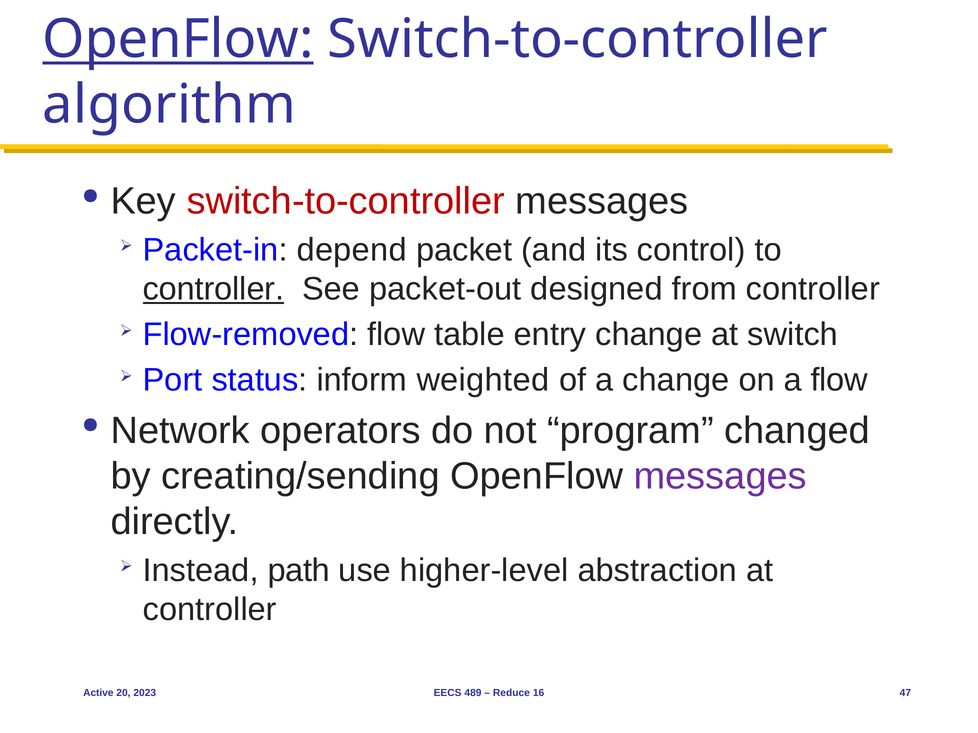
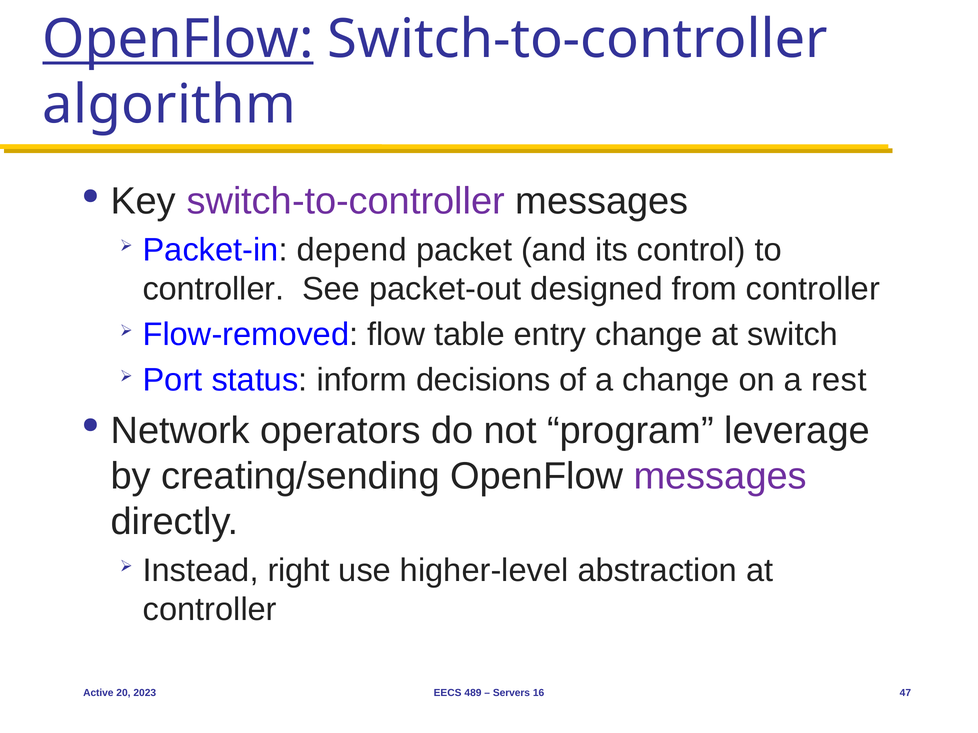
switch-to-controller colour: red -> purple (346, 202)
controller underline: present -> none (214, 289)
weighted: weighted -> decisions (483, 380)
a flow: flow -> rest (839, 380)
changed: changed -> leverage (797, 431)
path: path -> right (299, 571)
Reduce: Reduce -> Servers (511, 693)
